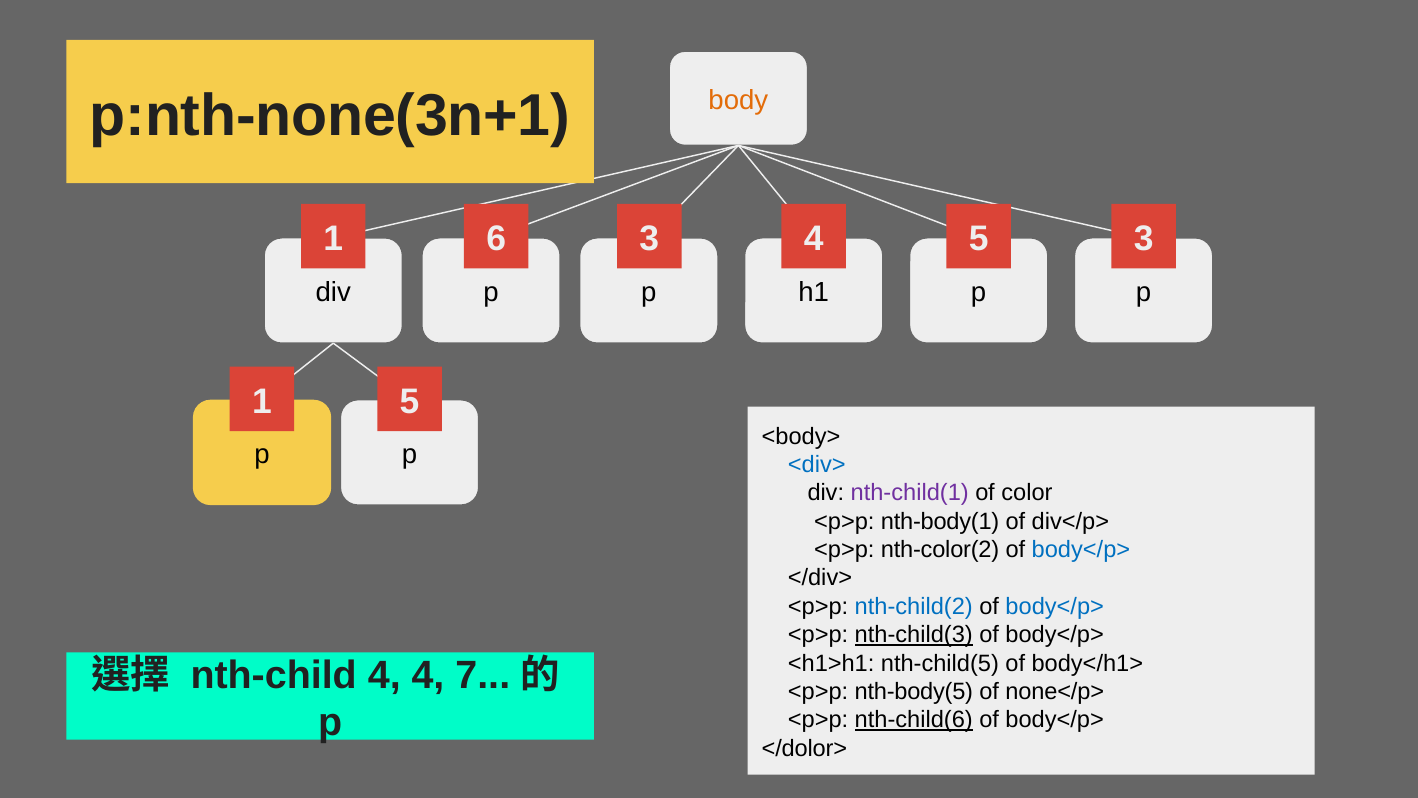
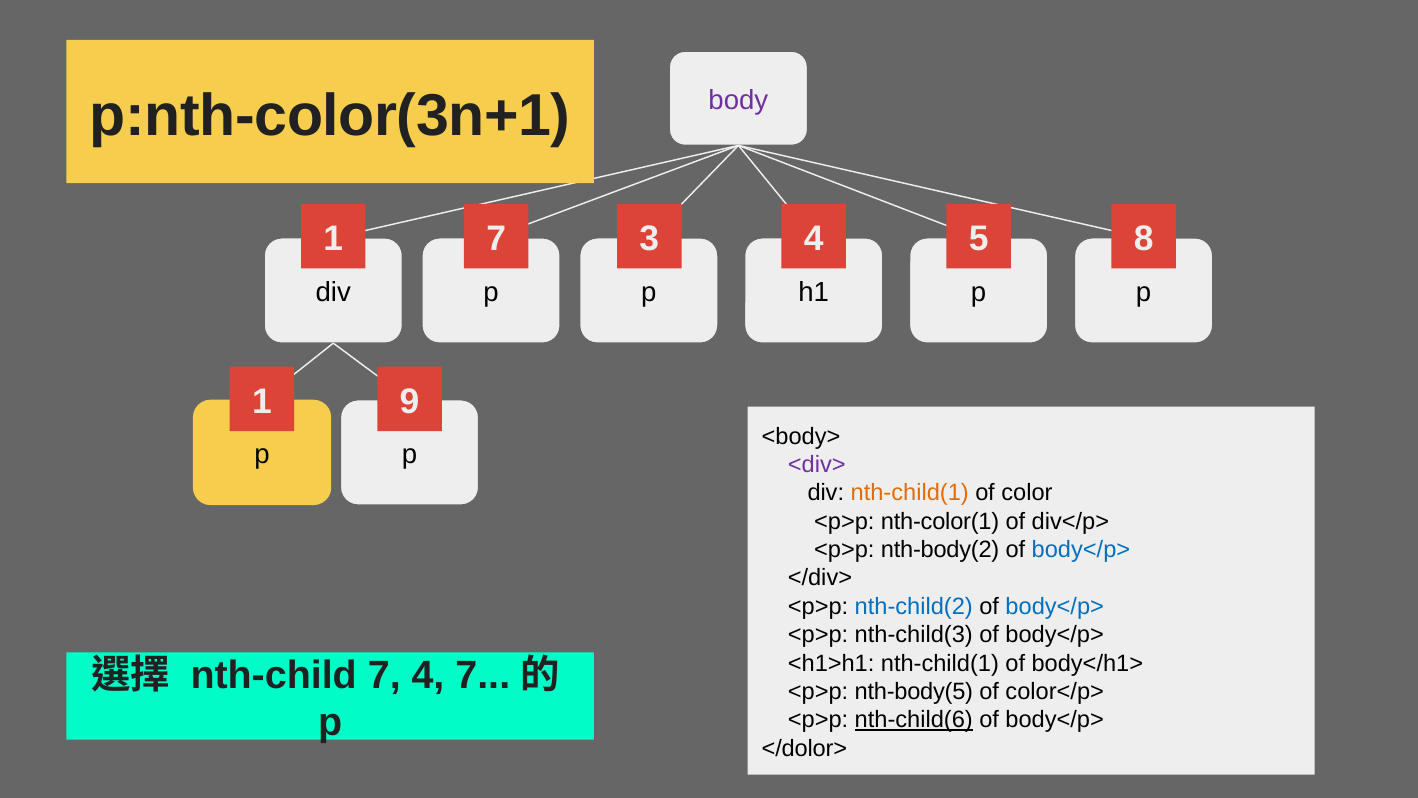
body colour: orange -> purple (738, 100)
p:nth-none(3n+1: p:nth-none(3n+1 -> p:nth-color(3n+1 (330, 116)
1 6: 6 -> 7 (496, 238)
3 3: 3 -> 8 (1144, 238)
1 5: 5 -> 9 (410, 401)
<div> colour: blue -> purple (817, 464)
nth-child(1 colour: purple -> orange (910, 493)
nth-body(1: nth-body(1 -> nth-color(1 (940, 521)
nth-color(2: nth-color(2 -> nth-body(2 (940, 550)
nth-child(3 underline: present -> none (914, 635)
<h1>h1 nth-child(5: nth-child(5 -> nth-child(1 (940, 663)
nth-child 4: 4 -> 7 (384, 675)
none</p>: none</p> -> color</p> (1055, 691)
